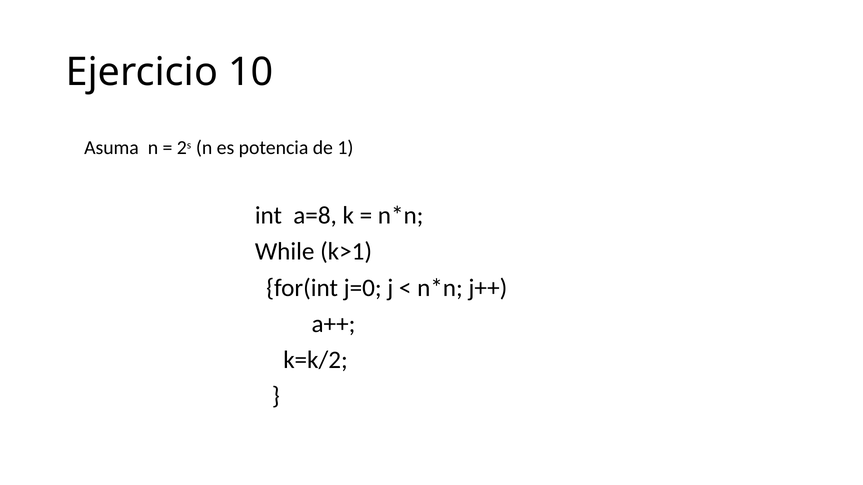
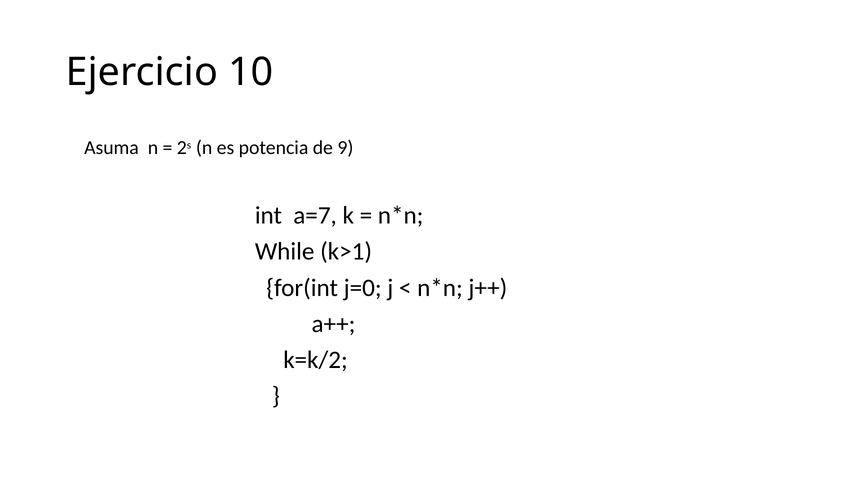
1: 1 -> 9 (345, 148)
a=8: a=8 -> a=7 (315, 216)
